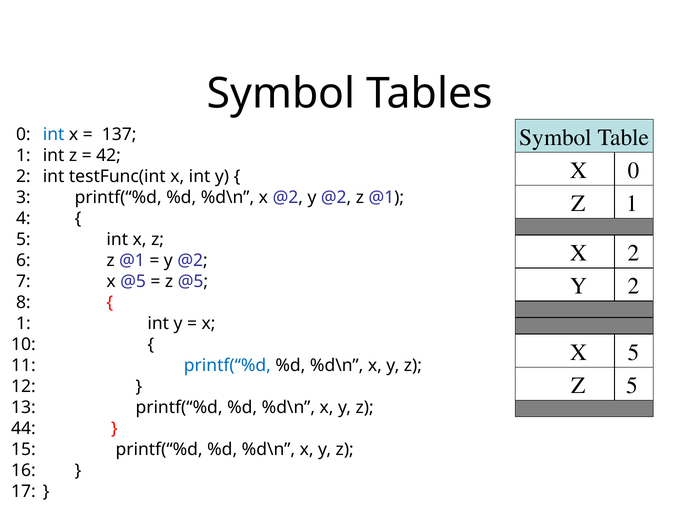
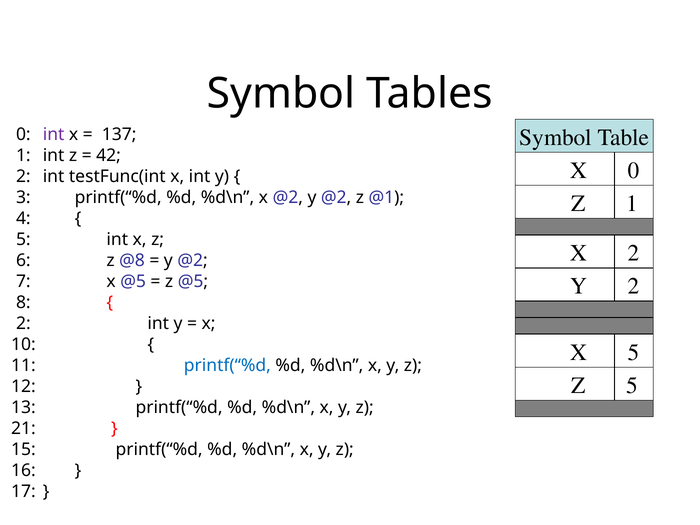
int colour: blue -> purple (54, 134)
@1: @1 -> @8 (132, 260)
1: 1 -> 2 (23, 323)
44: 44 -> 21 (23, 428)
